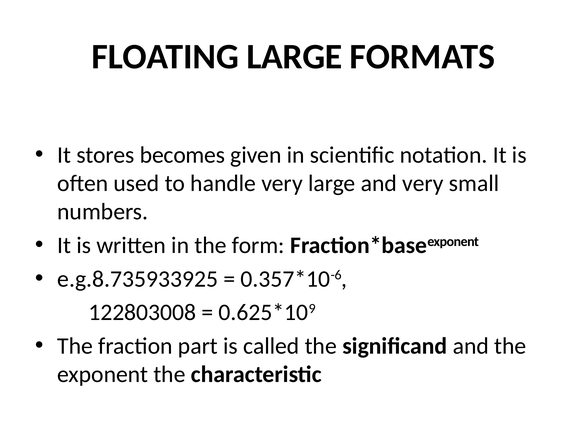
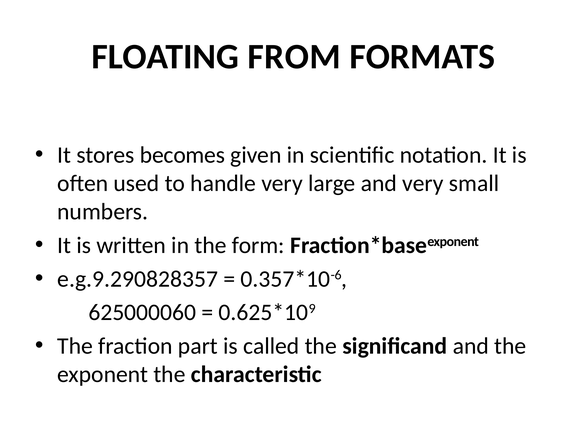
FLOATING LARGE: LARGE -> FROM (294, 57)
e.g.8.735933925: e.g.8.735933925 -> e.g.9.290828357 (138, 279)
122803008: 122803008 -> 625000060 (142, 313)
